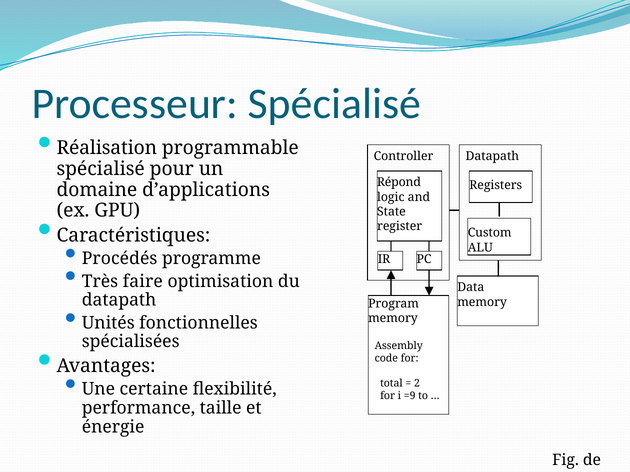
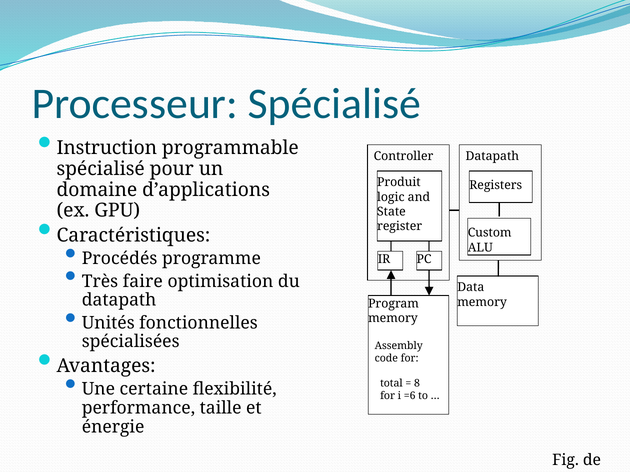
Réalisation: Réalisation -> Instruction (107, 148)
Répond: Répond -> Produit (399, 182)
2: 2 -> 8 (417, 384)
=9: =9 -> =6 (410, 396)
